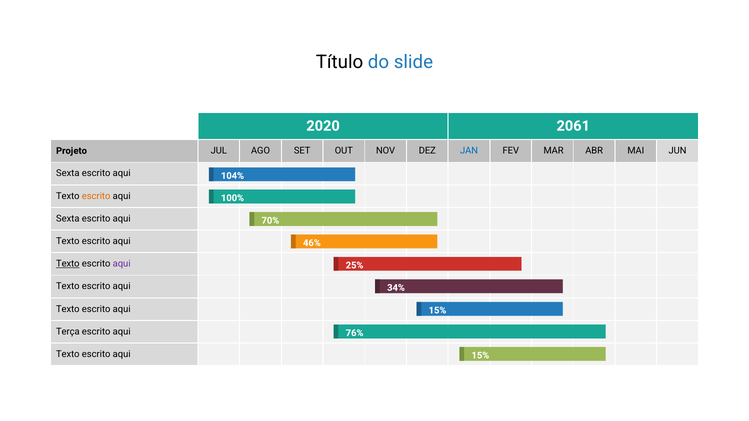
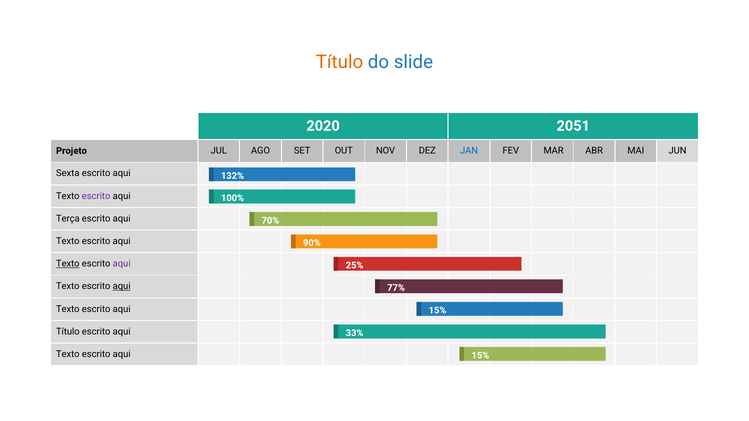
Título colour: black -> orange (340, 62)
2061: 2061 -> 2051 (573, 126)
104%: 104% -> 132% (232, 176)
escrito colour: orange -> purple (96, 196)
Sexta: Sexta -> Terça (68, 219)
46%: 46% -> 90% (312, 243)
aqui underline: none -> present (122, 287)
34%: 34% -> 77% (396, 288)
Terça: Terça -> Título (68, 332)
76%: 76% -> 33% (355, 333)
